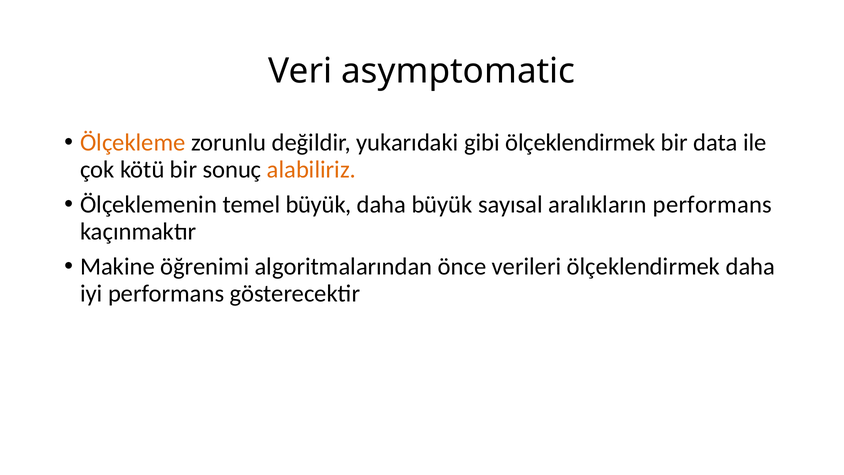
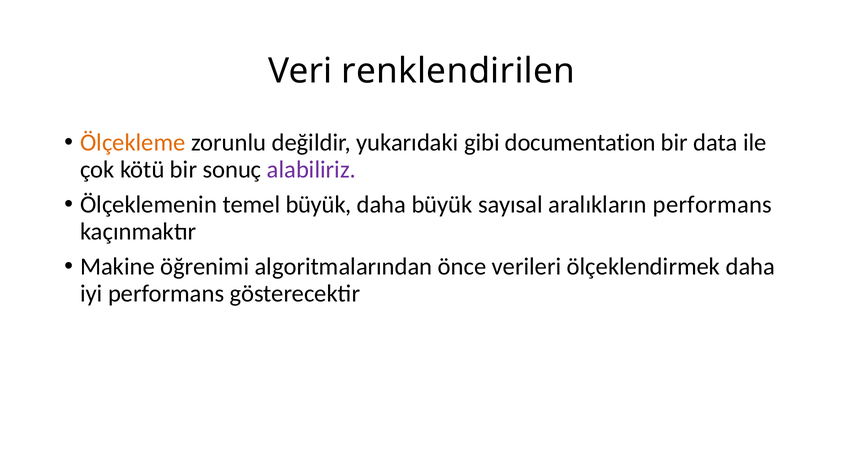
asymptomatic: asymptomatic -> renklendirilen (458, 71)
gibi ölçeklendirmek: ölçeklendirmek -> documentation (580, 143)
alabiliriz colour: orange -> purple (311, 169)
